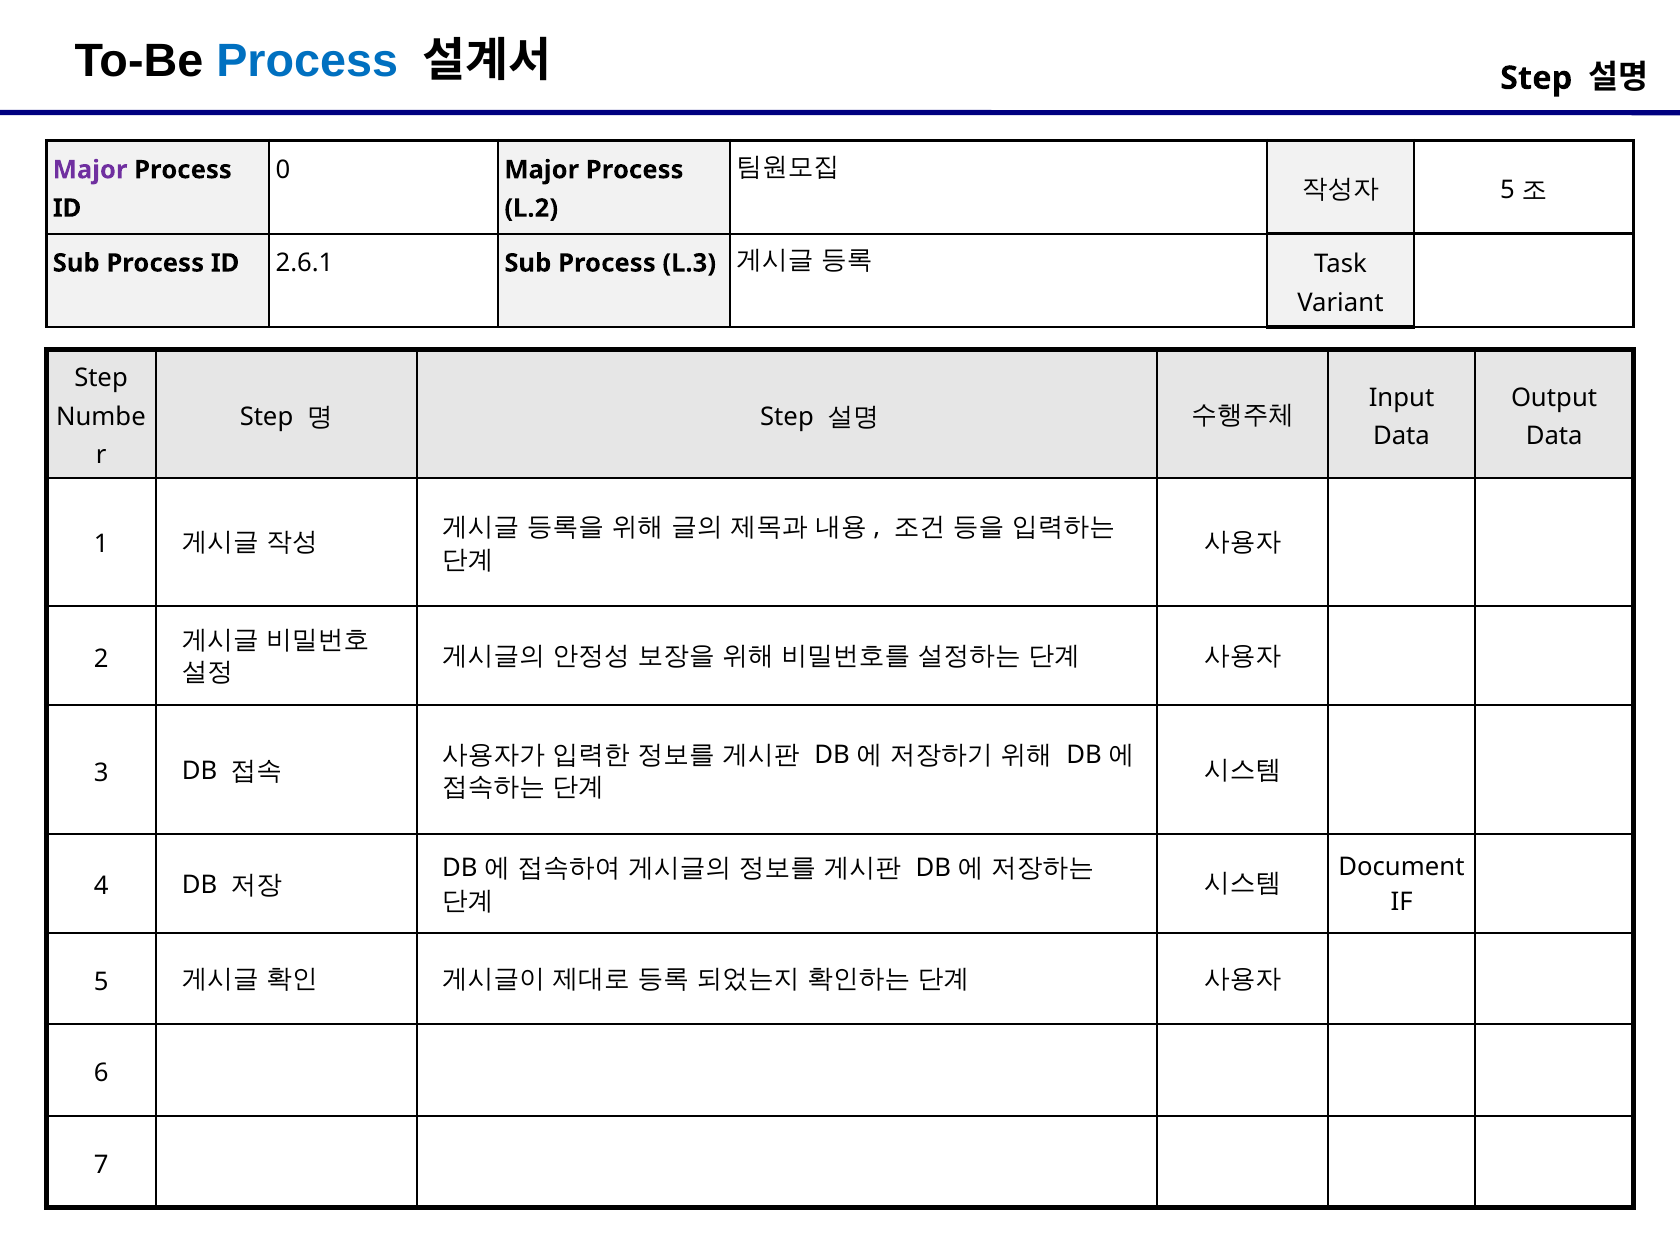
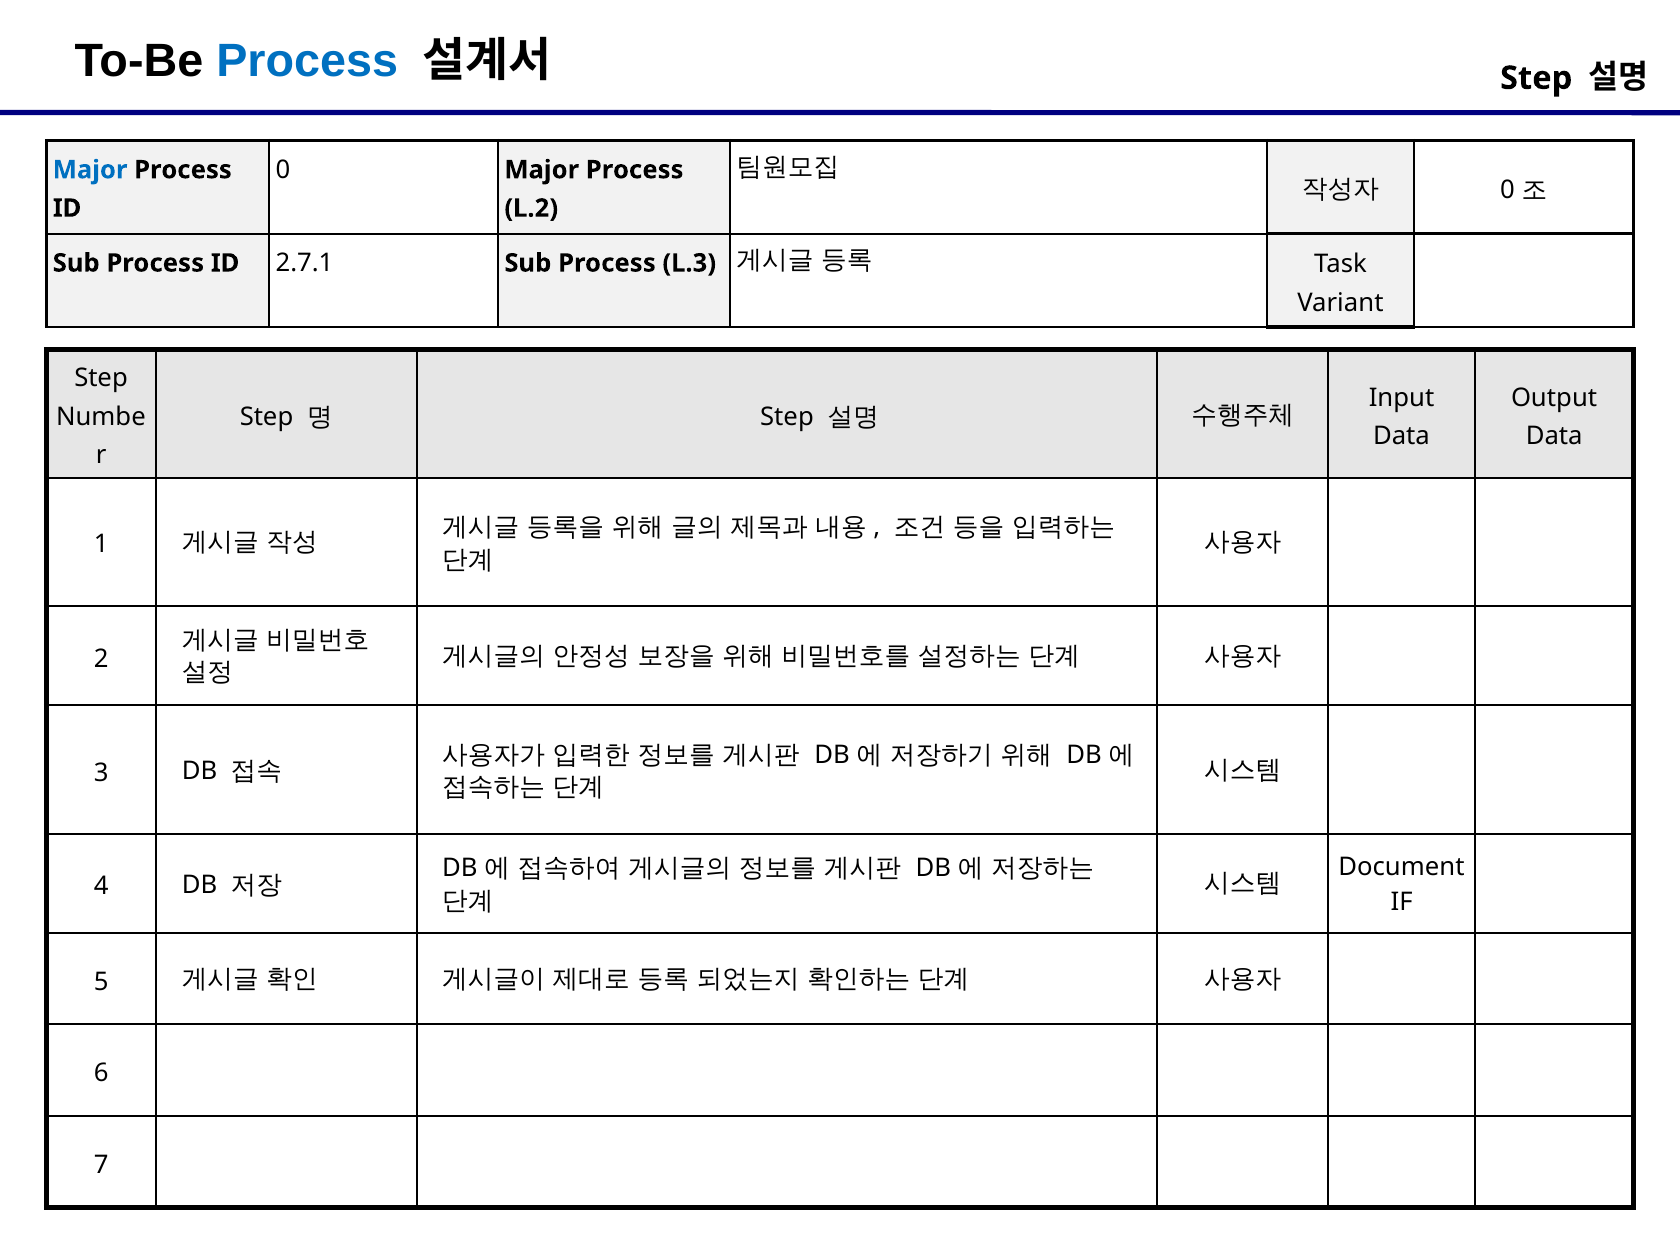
Major colour: purple -> blue (90, 170)
5: 5 -> 0 (1507, 190)
2.6.1: 2.6.1 -> 2.7.1 (304, 263)
